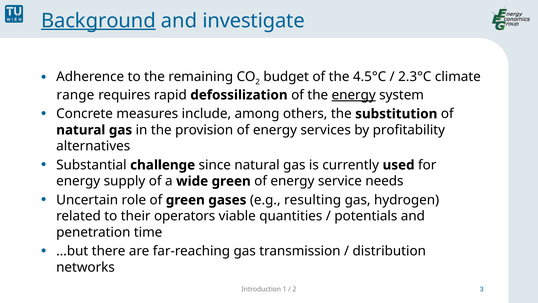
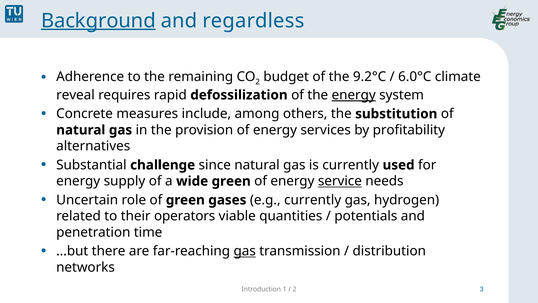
investigate: investigate -> regardless (253, 21)
4.5°C: 4.5°C -> 9.2°C (370, 77)
2.3°C: 2.3°C -> 6.0°C (415, 77)
range: range -> reveal (75, 95)
service underline: none -> present (340, 181)
e.g resulting: resulting -> currently (313, 200)
gas underline: none -> present (245, 251)
